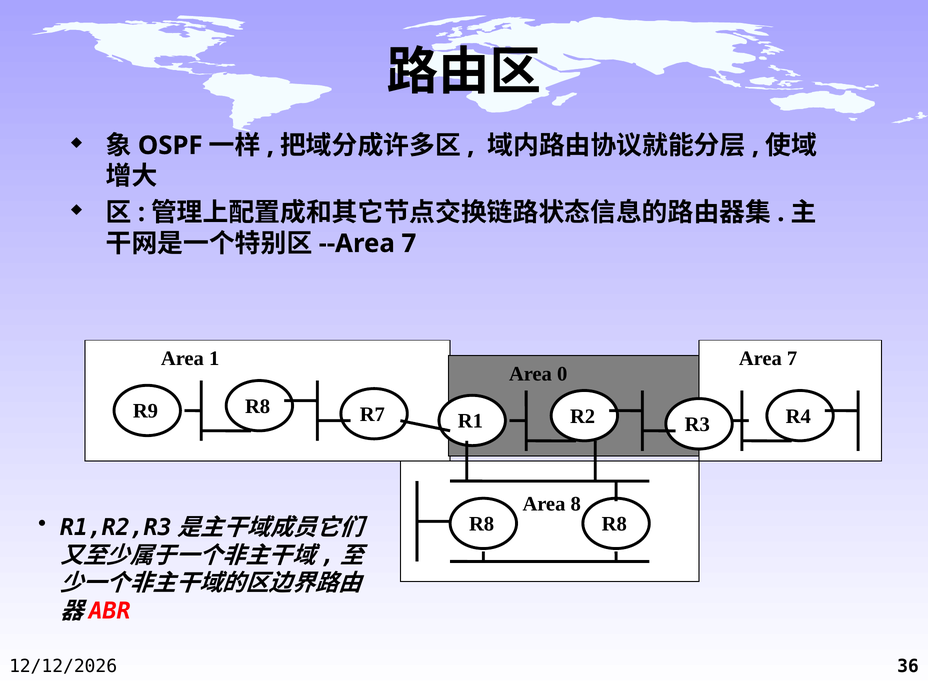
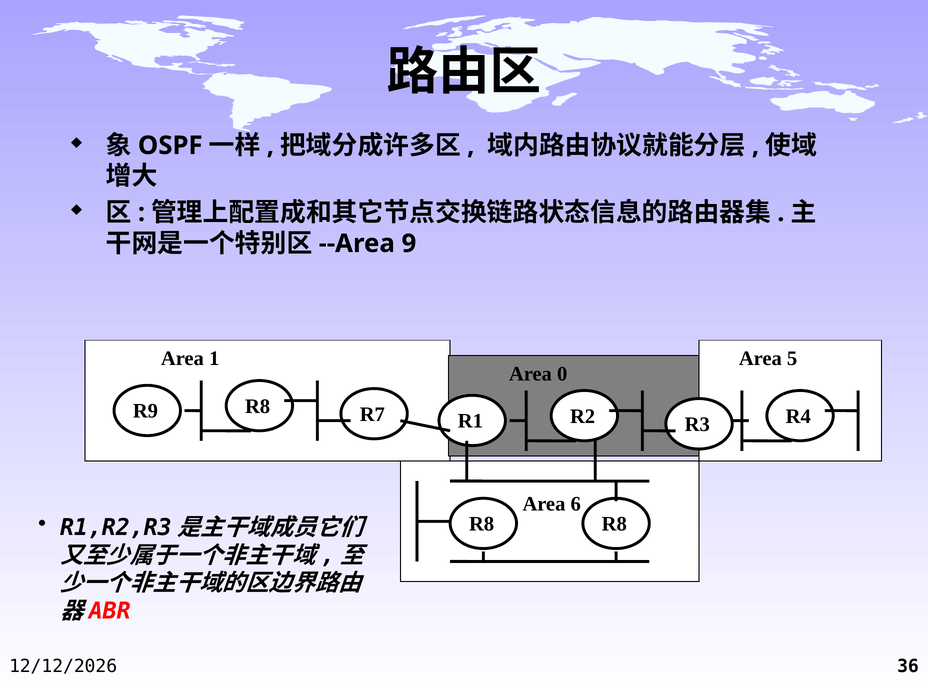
7: 7 -> 9 (409, 244)
Area 7: 7 -> 5 (792, 359)
8: 8 -> 6 (576, 504)
